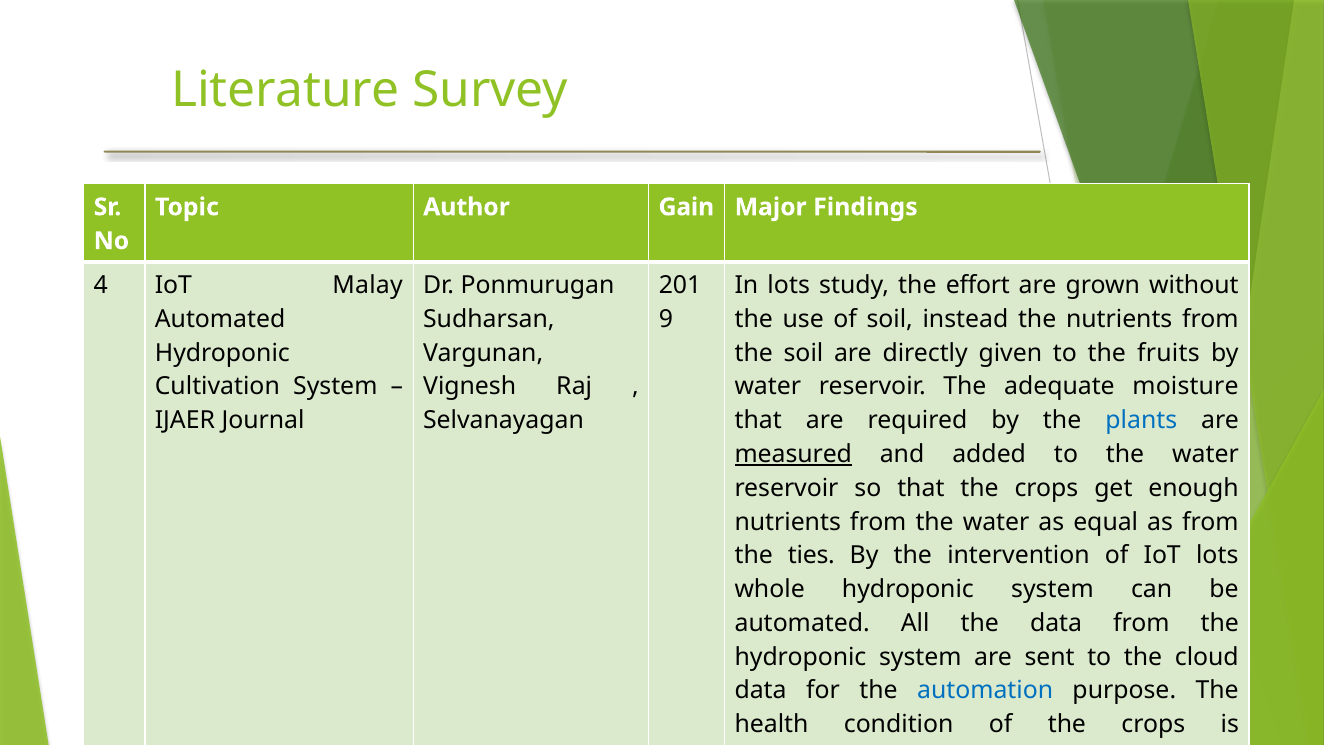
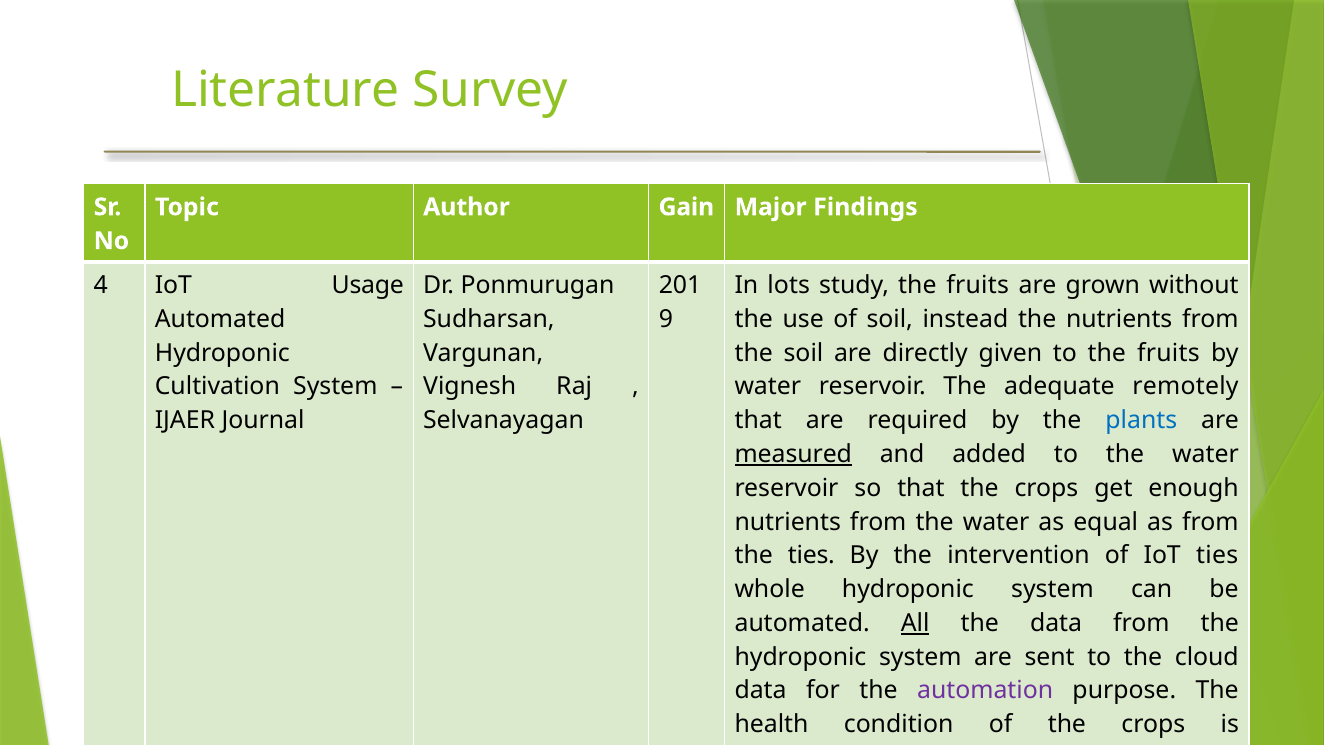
Malay: Malay -> Usage (368, 285)
study the effort: effort -> fruits (978, 285)
moisture: moisture -> remotely (1185, 387)
IoT lots: lots -> ties (1217, 555)
All underline: none -> present (915, 623)
automation colour: blue -> purple (985, 691)
